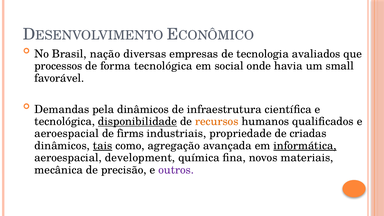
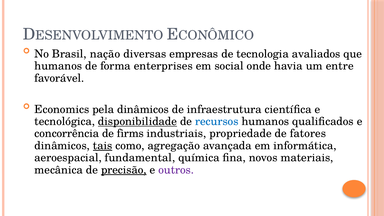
processos: processos -> humanos (58, 66)
forma tecnológica: tecnológica -> enterprises (163, 66)
small: small -> entre (340, 66)
Demandas: Demandas -> Economics (62, 109)
recursos colour: orange -> blue (217, 121)
aeroespacial: aeroespacial -> concorrência (67, 134)
criadas: criadas -> fatores (308, 134)
informática underline: present -> none (305, 146)
development: development -> fundamental (140, 158)
precisão underline: none -> present (124, 170)
